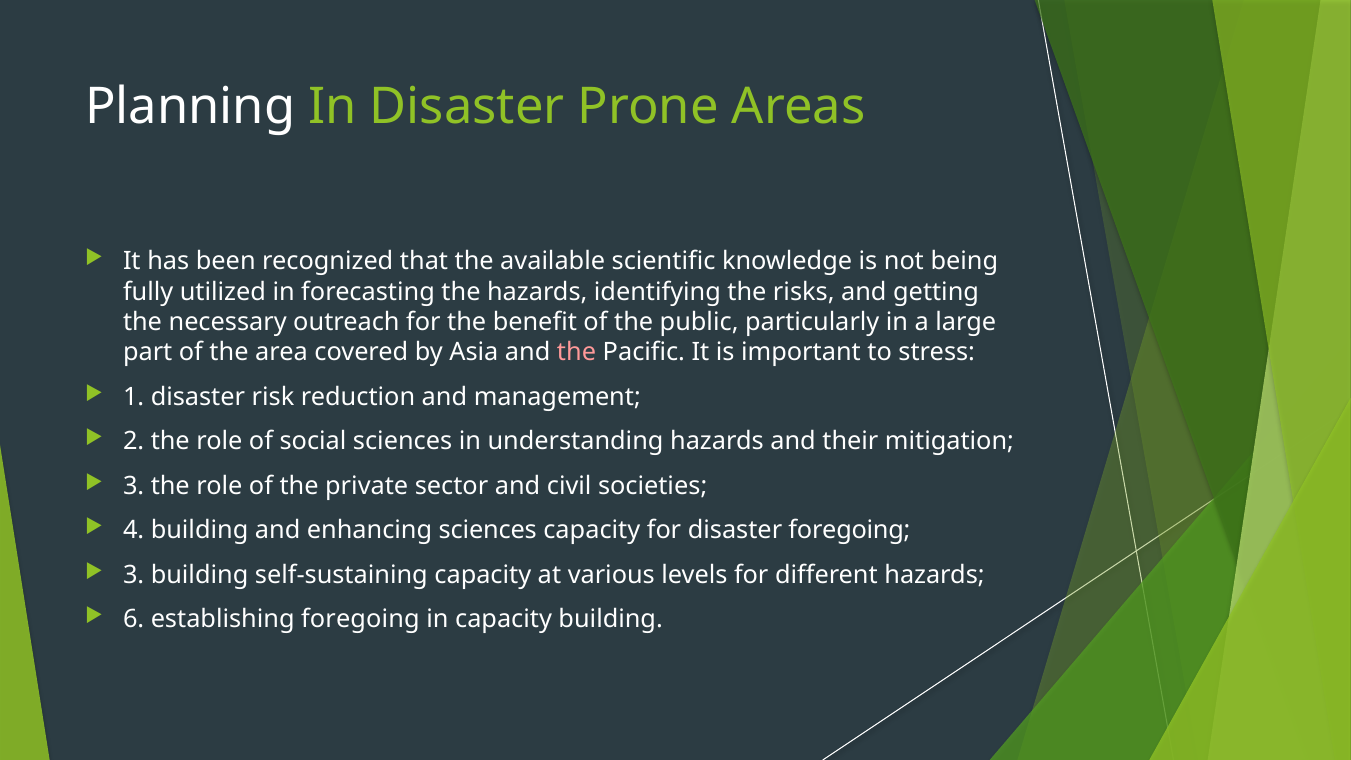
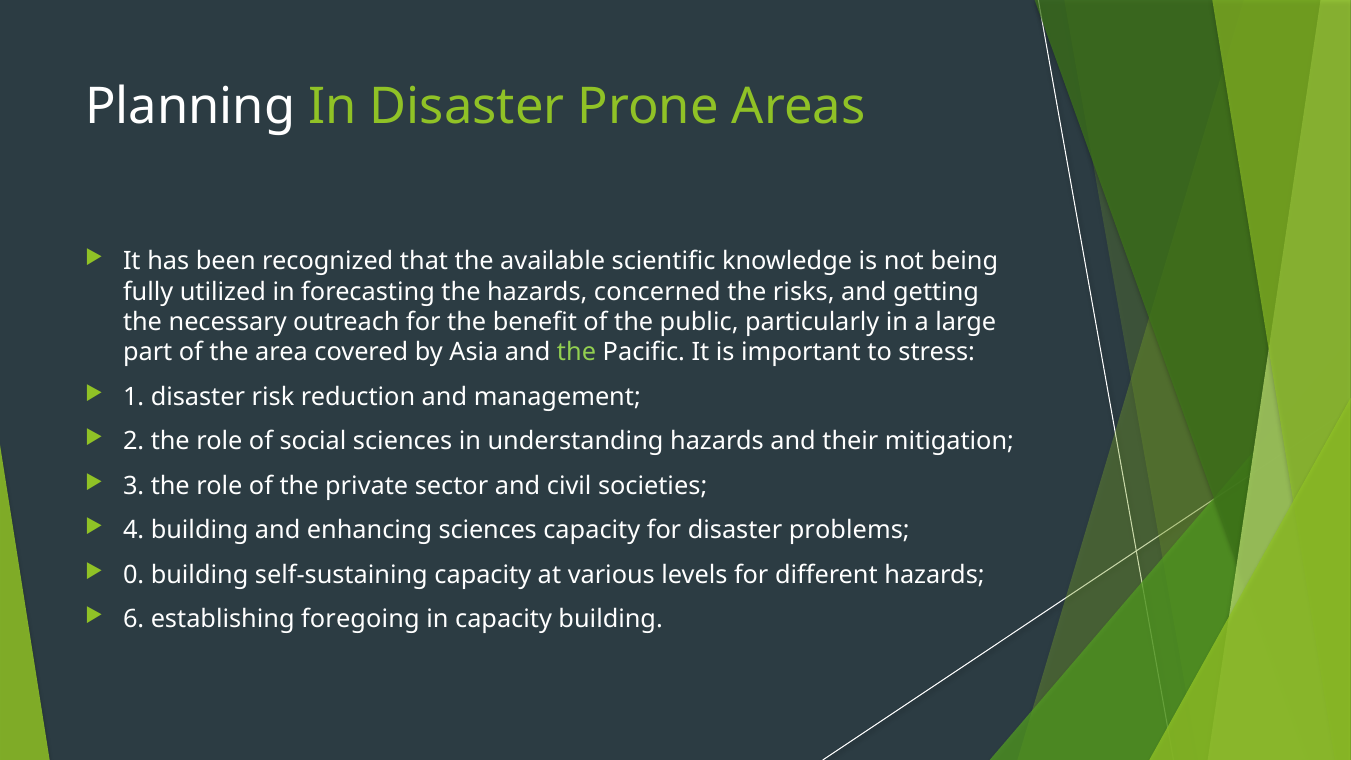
identifying: identifying -> concerned (657, 292)
the colour: pink -> light green (577, 353)
disaster foregoing: foregoing -> problems (849, 530)
3: 3 -> 0 (134, 575)
